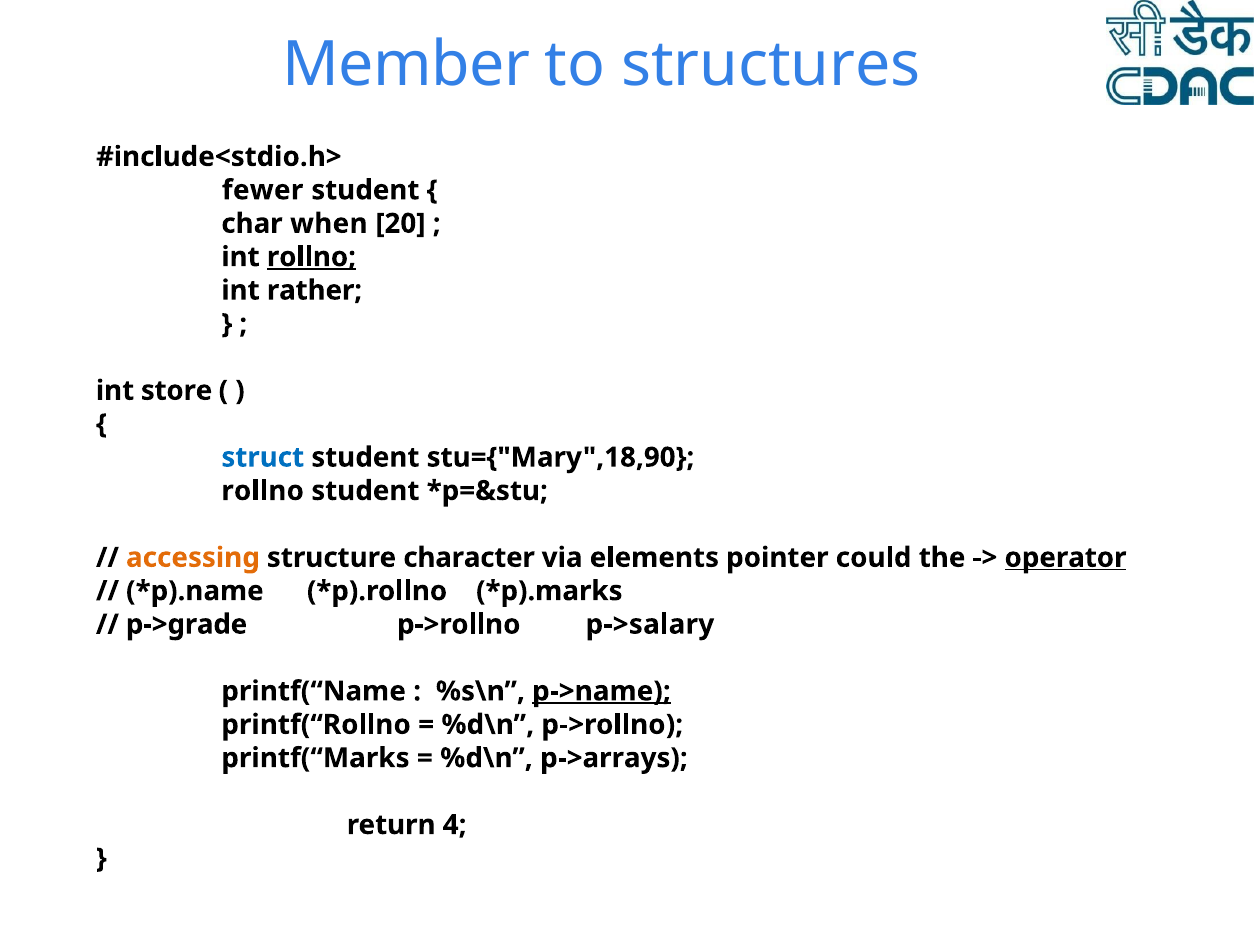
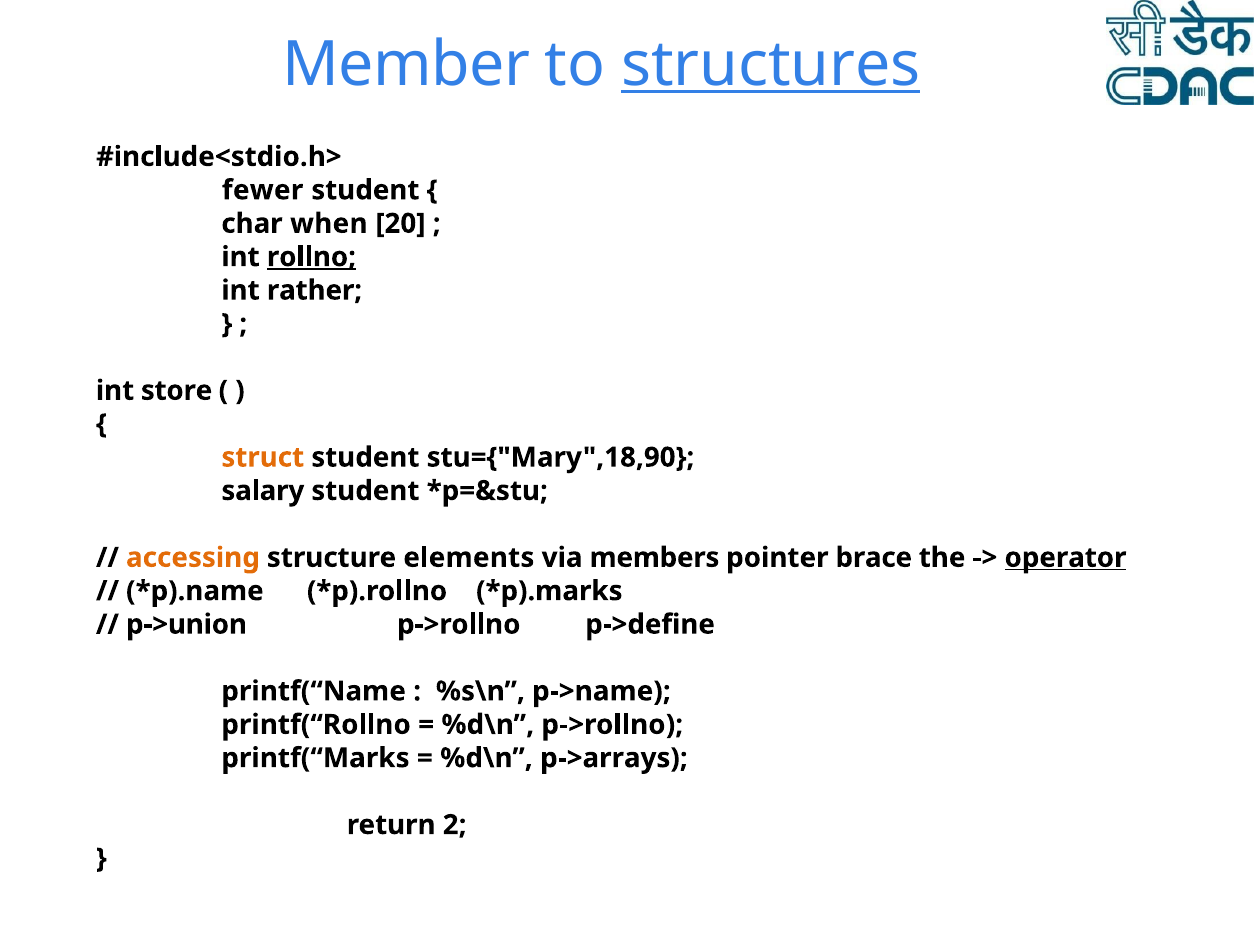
structures underline: none -> present (771, 65)
struct colour: blue -> orange (263, 458)
rollno: rollno -> salary (263, 491)
character: character -> elements (469, 558)
elements: elements -> members (654, 558)
could: could -> brace (874, 558)
p->grade: p->grade -> p->union (186, 625)
p->salary: p->salary -> p->define (650, 625)
p->name underline: present -> none (601, 692)
4: 4 -> 2 (455, 825)
